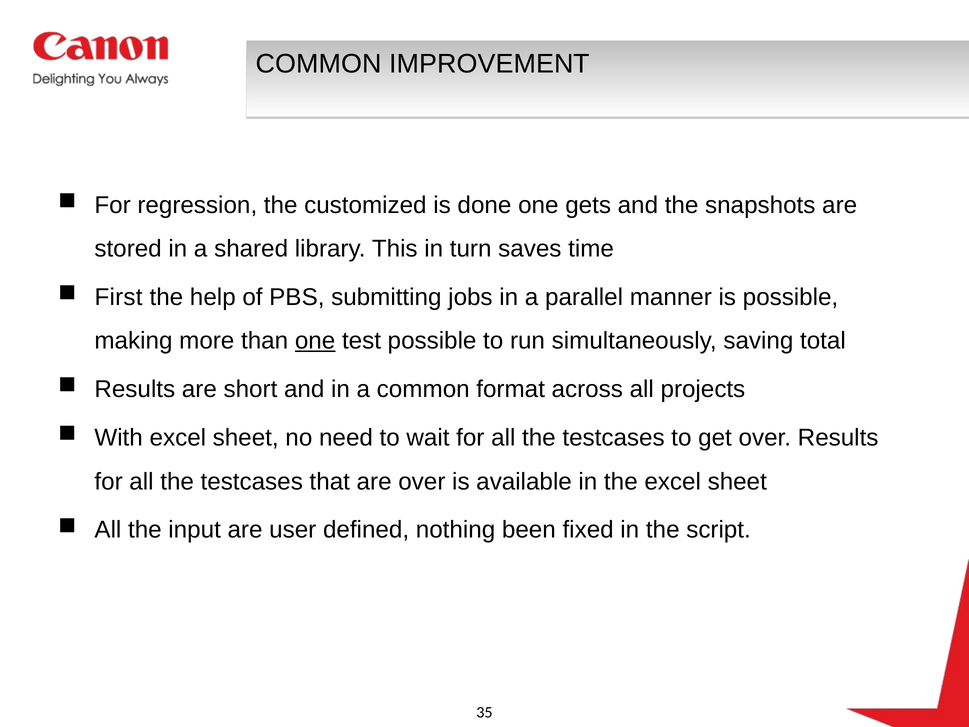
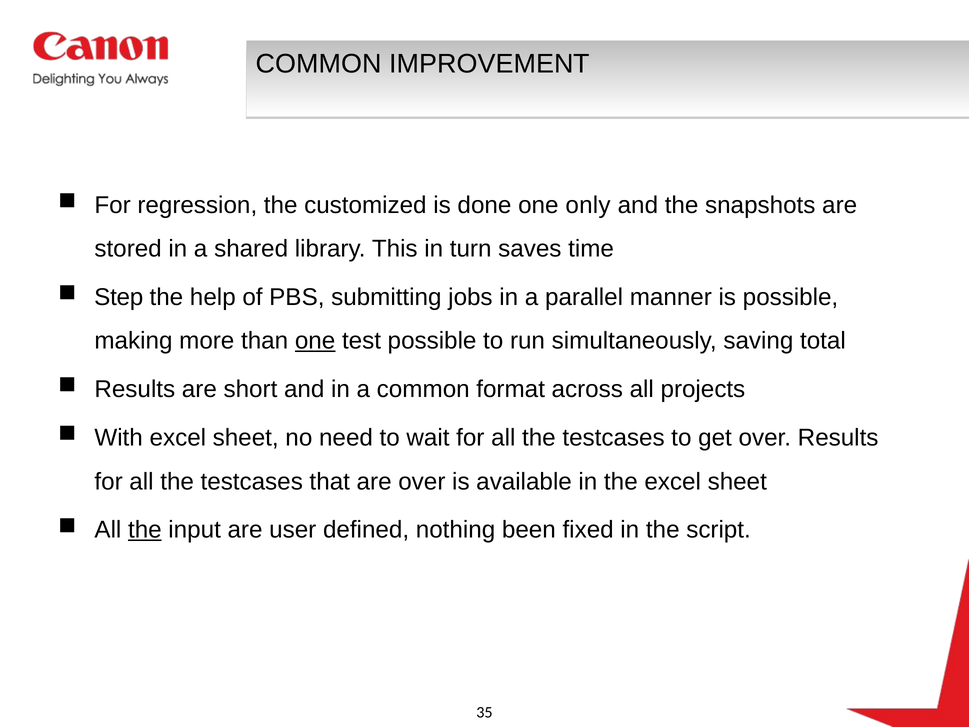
gets: gets -> only (588, 205)
First: First -> Step (119, 297)
the underline: none -> present (145, 530)
